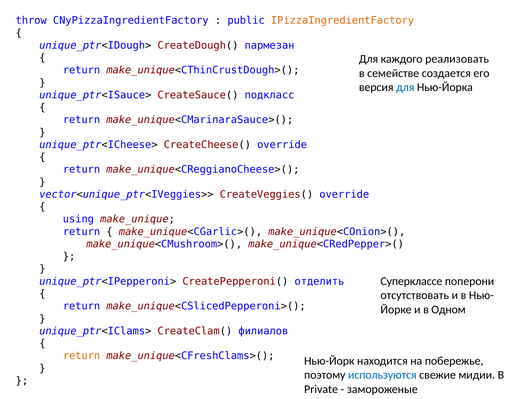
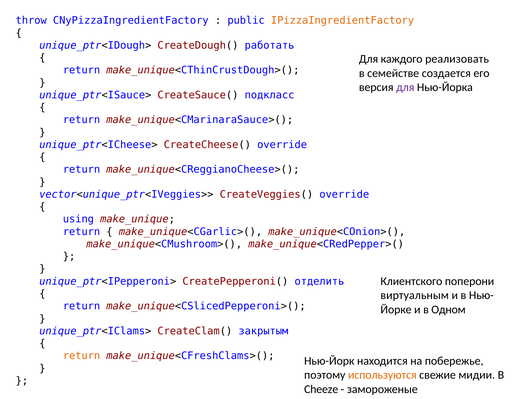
пармезан: пармезан -> работать (270, 45)
для colour: blue -> purple (405, 87)
Суперклассе: Суперклассе -> Клиентского (411, 281)
отсутствовать: отсутствовать -> виртуальным (415, 295)
филиалов: филиалов -> закрытым (263, 330)
используются colour: blue -> orange (382, 374)
Private: Private -> Cheeze (321, 389)
